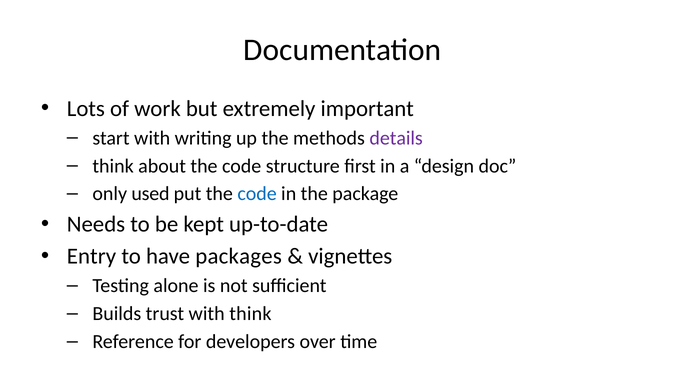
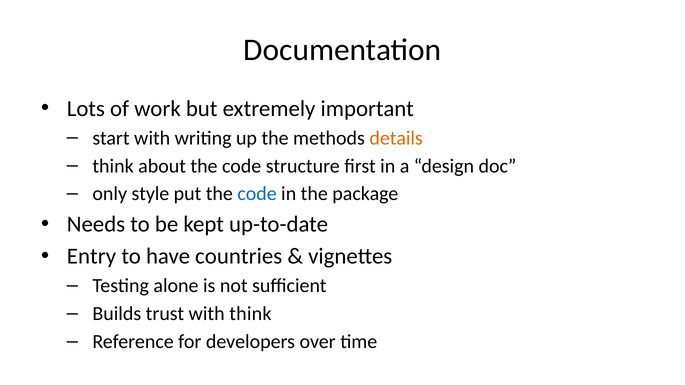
details colour: purple -> orange (396, 138)
used: used -> style (150, 194)
packages: packages -> countries (239, 256)
